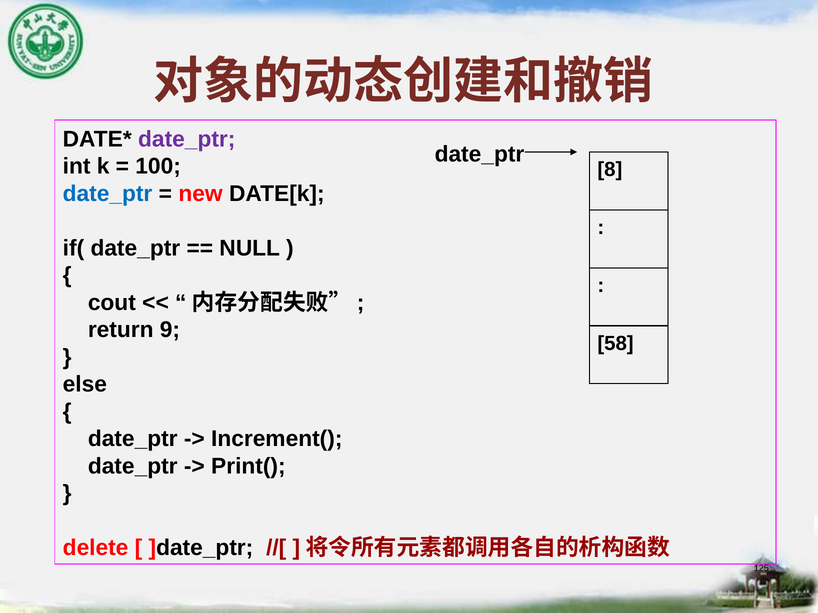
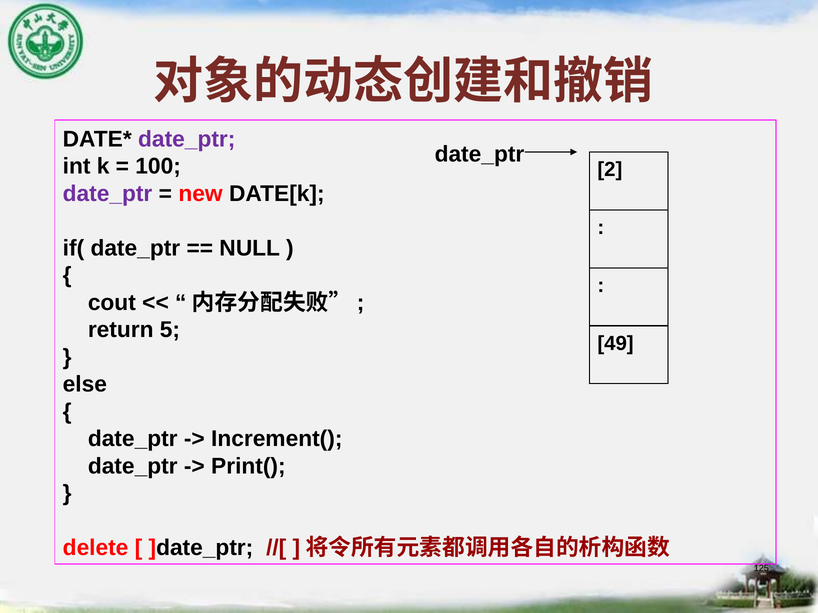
8: 8 -> 2 (610, 170)
date_ptr colour: blue -> purple (108, 194)
9: 9 -> 5 (170, 330)
58: 58 -> 49 (616, 344)
